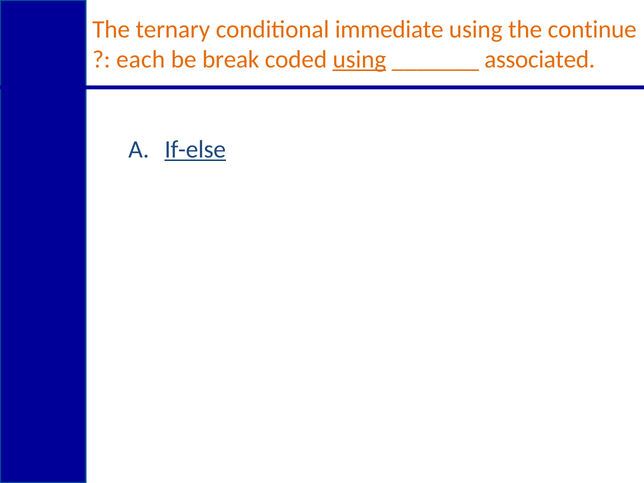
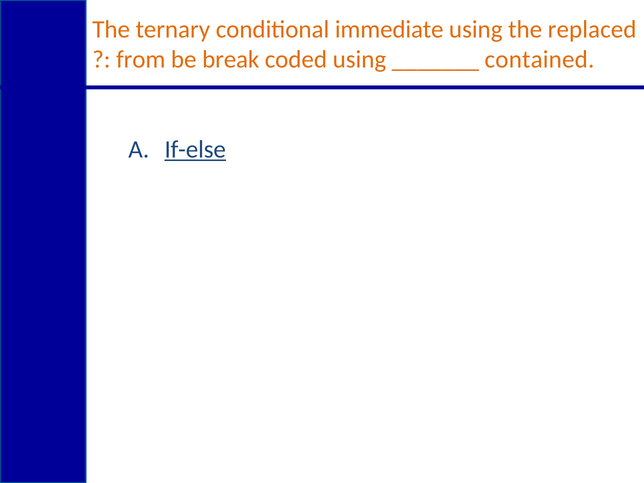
continue: continue -> replaced (592, 29)
each: each -> from (141, 59)
using underline: present -> none (359, 59)
associated: associated -> contained (539, 59)
